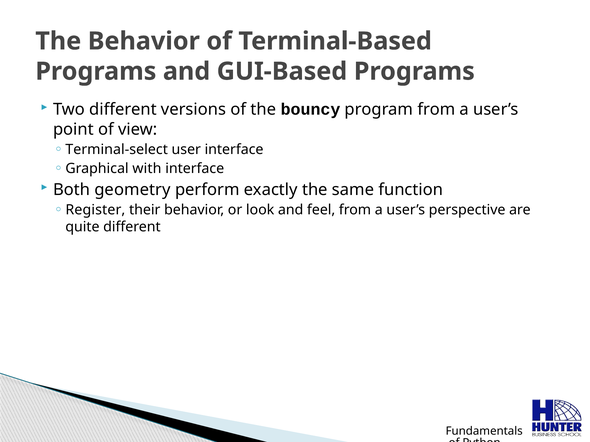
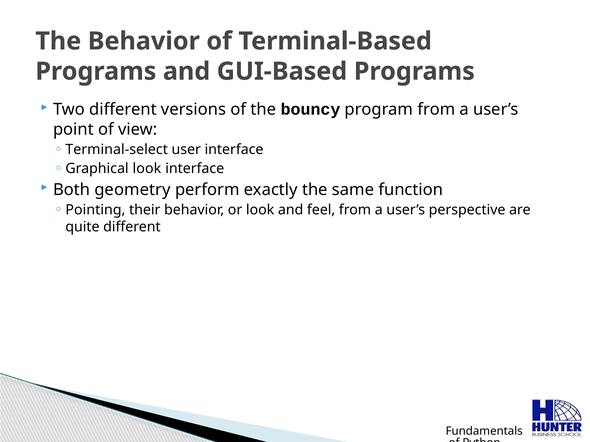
Graphical with: with -> look (147, 169)
Register: Register -> Pointing (95, 210)
